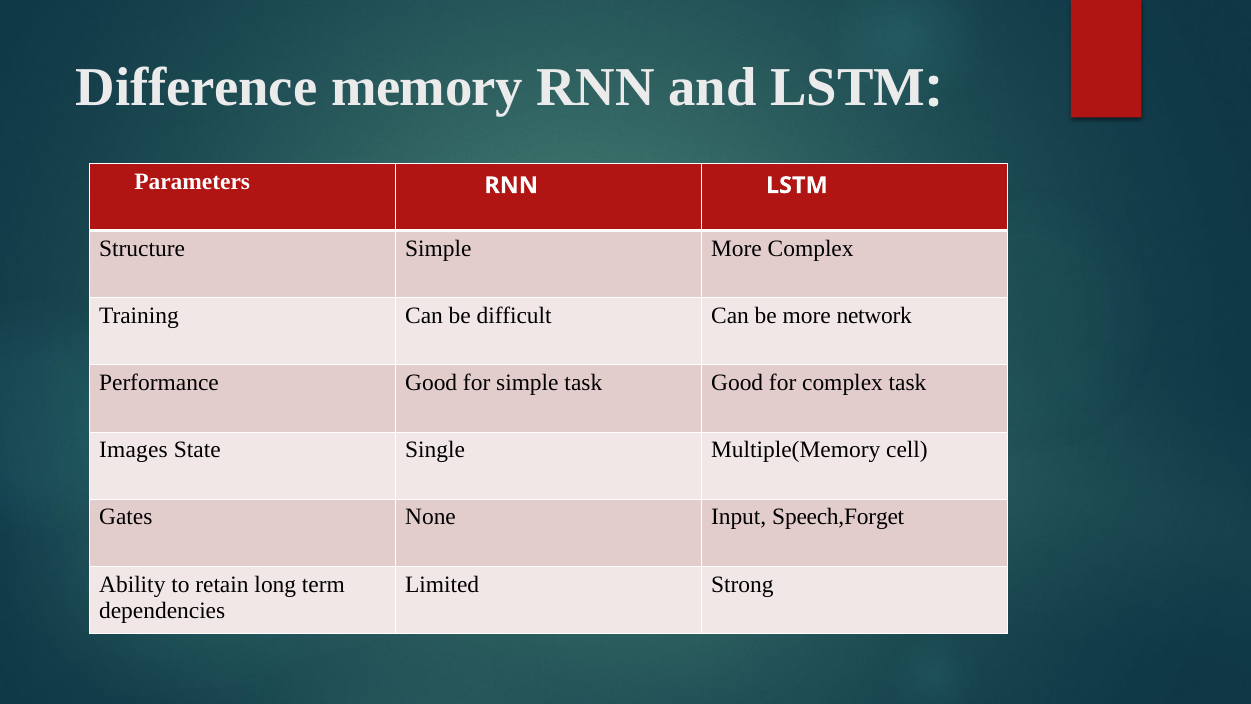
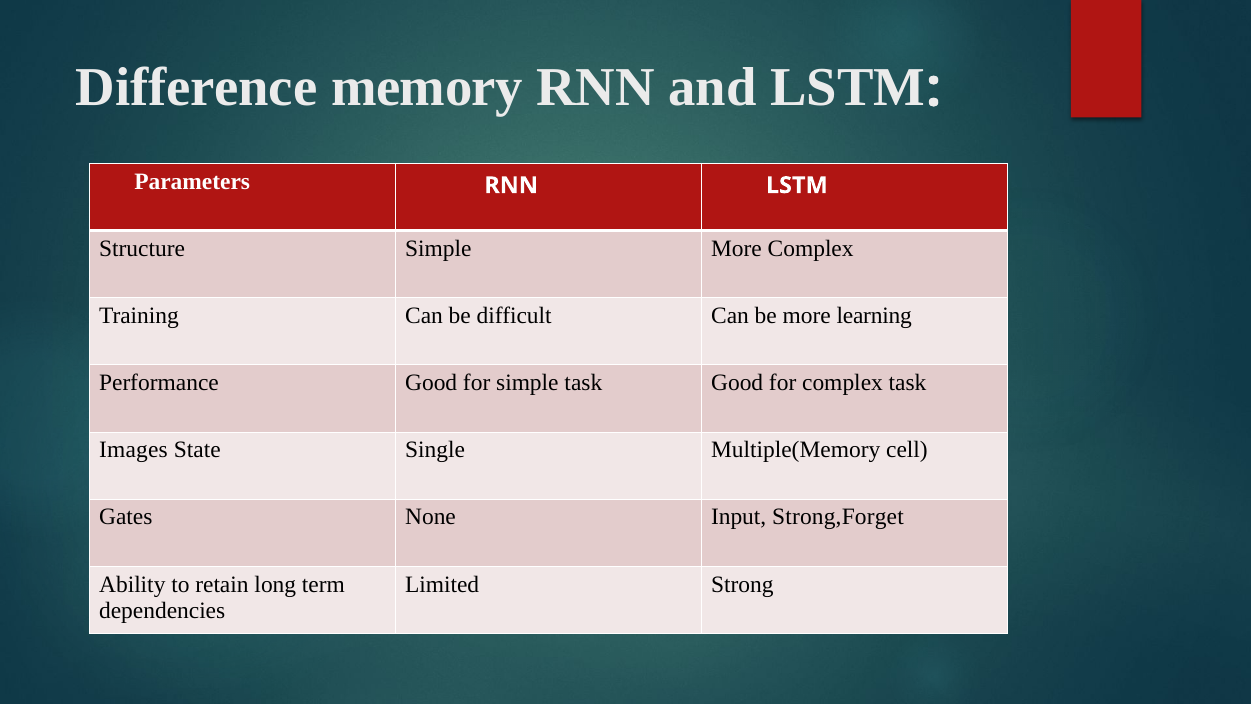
network: network -> learning (874, 316)
Speech,Forget: Speech,Forget -> Strong,Forget (838, 517)
